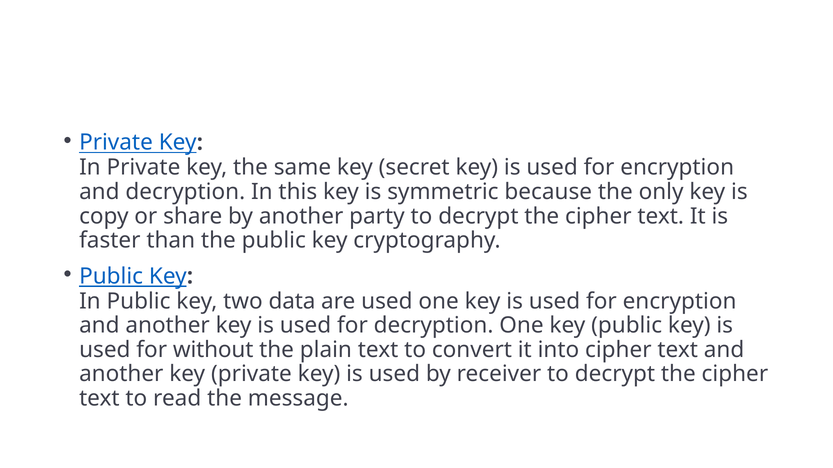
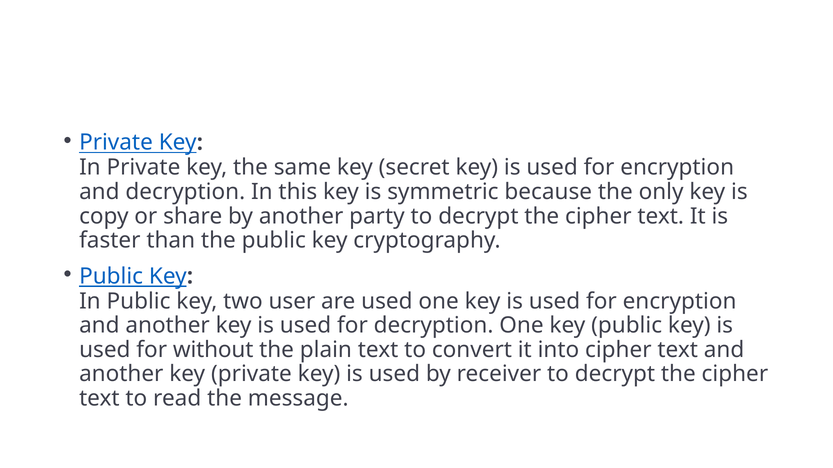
data: data -> user (292, 301)
